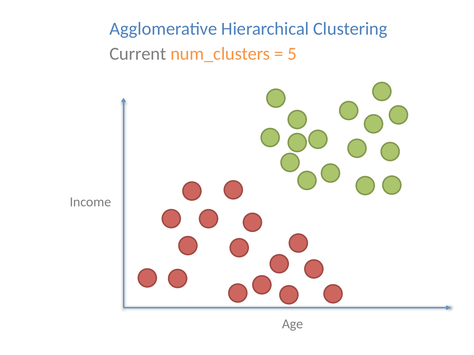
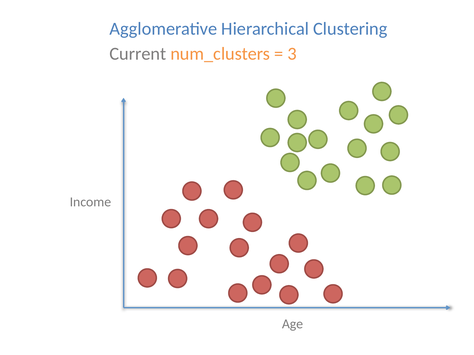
5: 5 -> 3 (292, 54)
